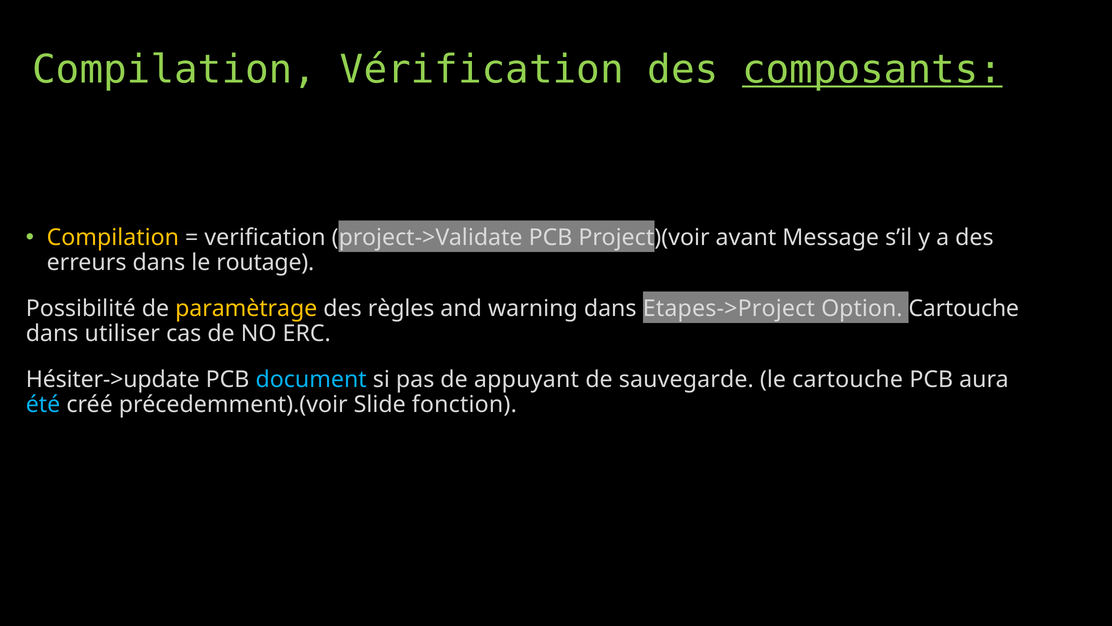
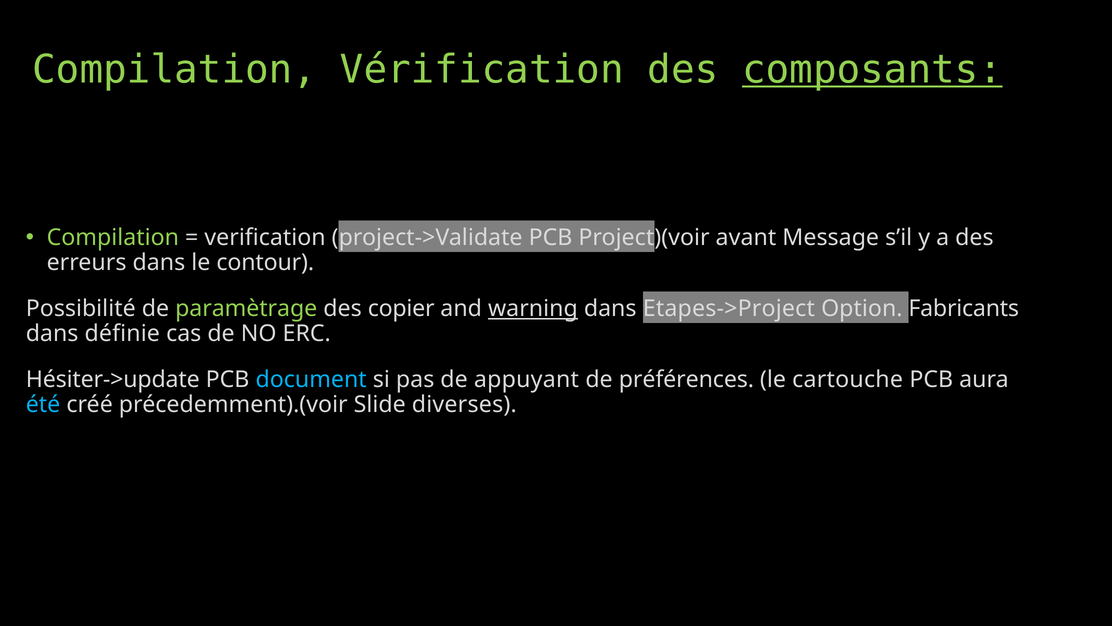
Compilation colour: yellow -> light green (113, 237)
routage: routage -> contour (265, 262)
paramètrage colour: yellow -> light green (246, 308)
règles: règles -> copier (401, 308)
warning underline: none -> present (533, 308)
Option Cartouche: Cartouche -> Fabricants (964, 308)
utiliser: utiliser -> définie (122, 333)
sauvegarde: sauvegarde -> préférences (686, 379)
fonction: fonction -> diverses (464, 404)
